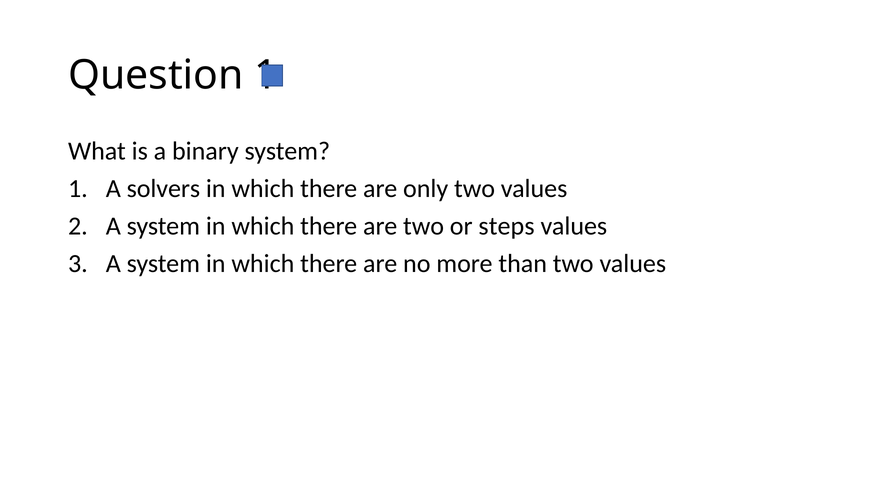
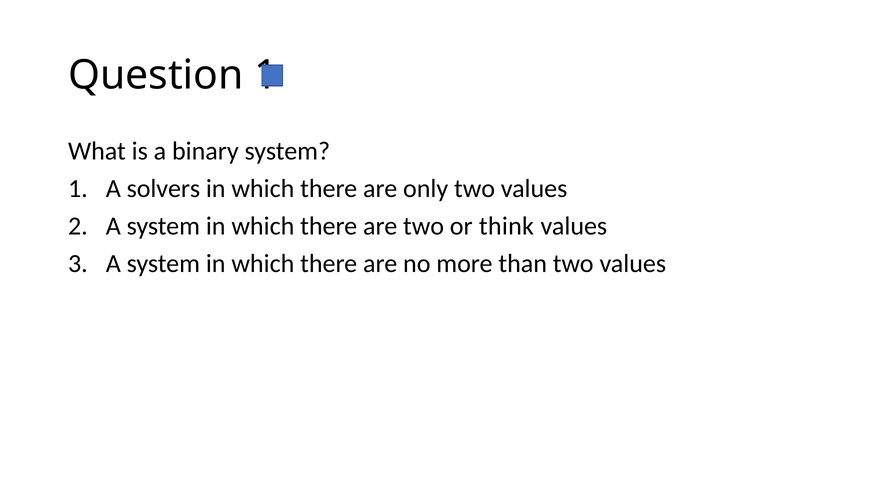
steps: steps -> think (506, 226)
